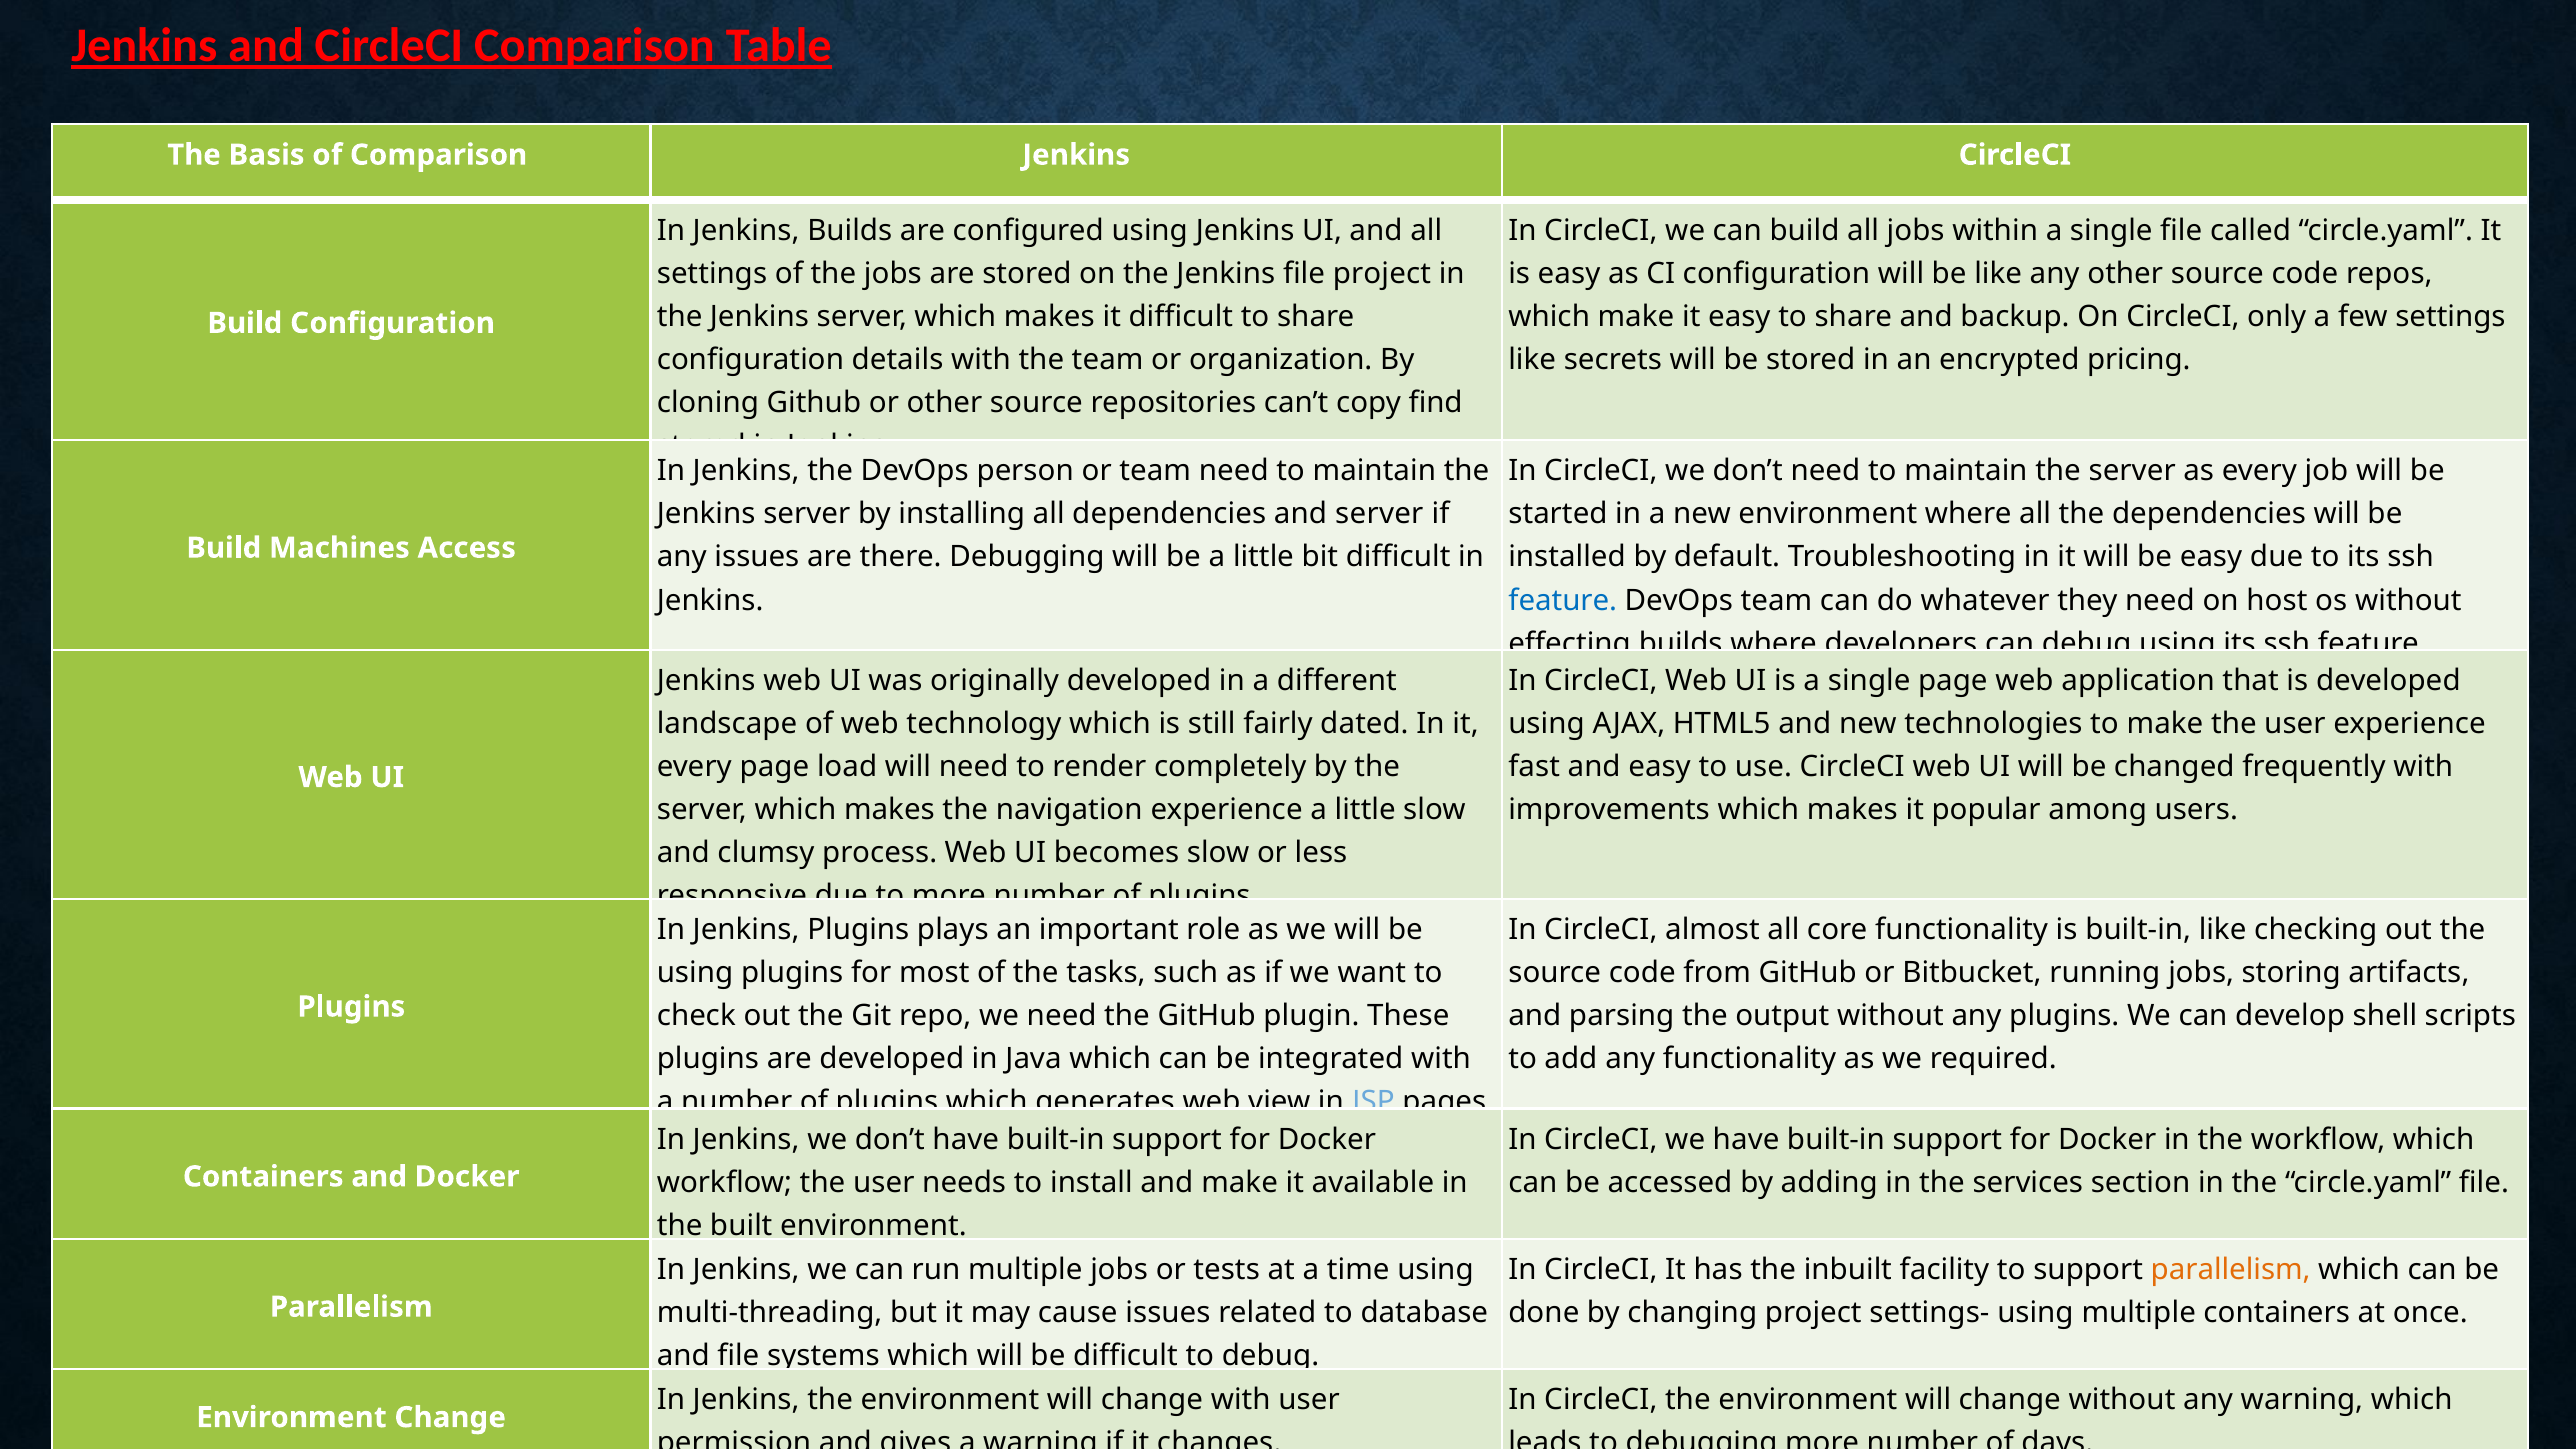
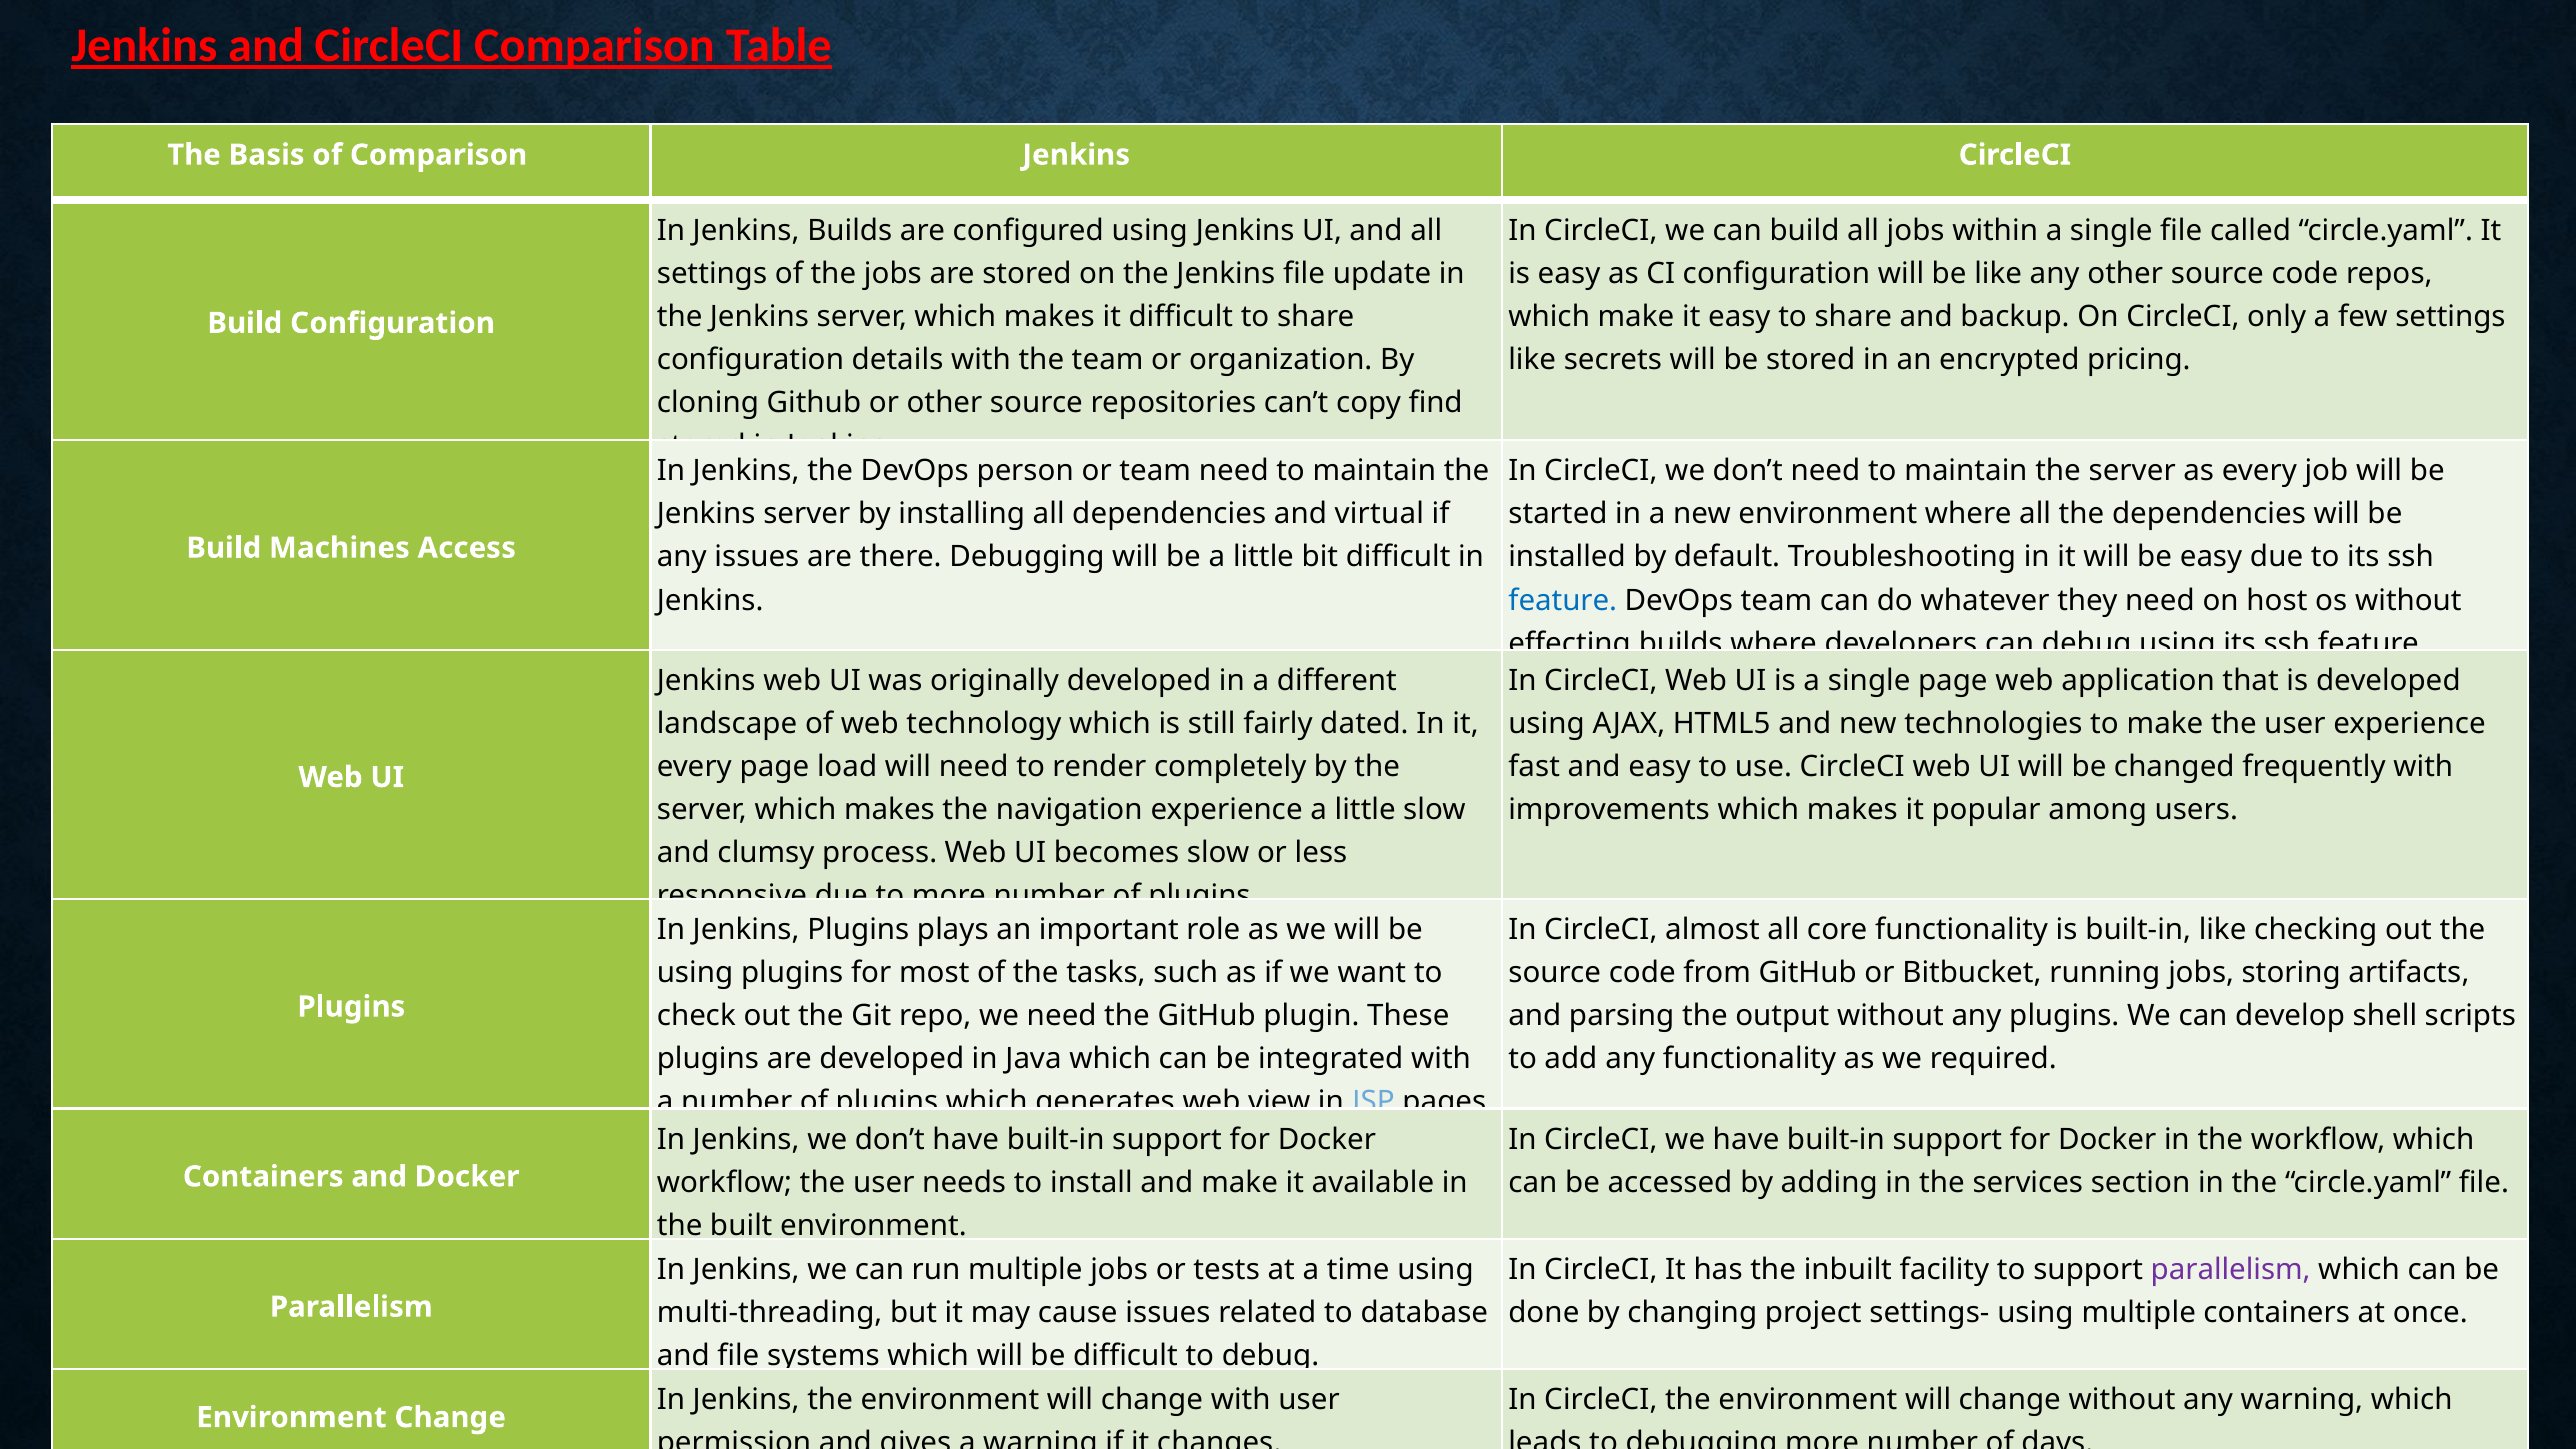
file project: project -> update (1382, 274)
and server: server -> virtual (1379, 514)
parallelism colour: orange -> purple (2231, 1270)
